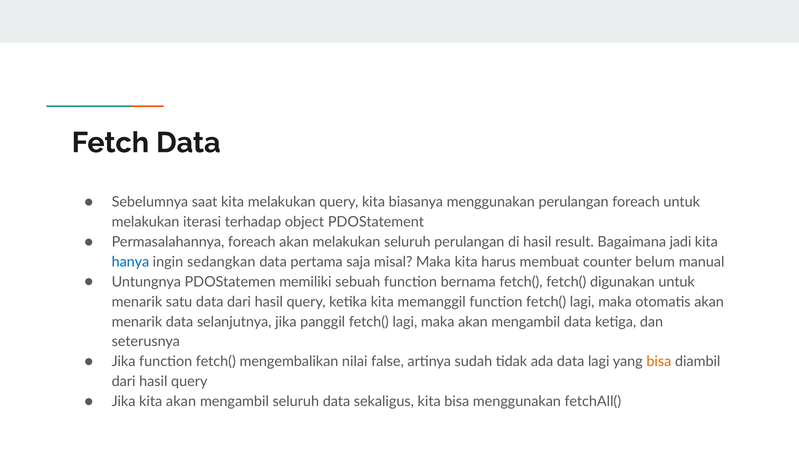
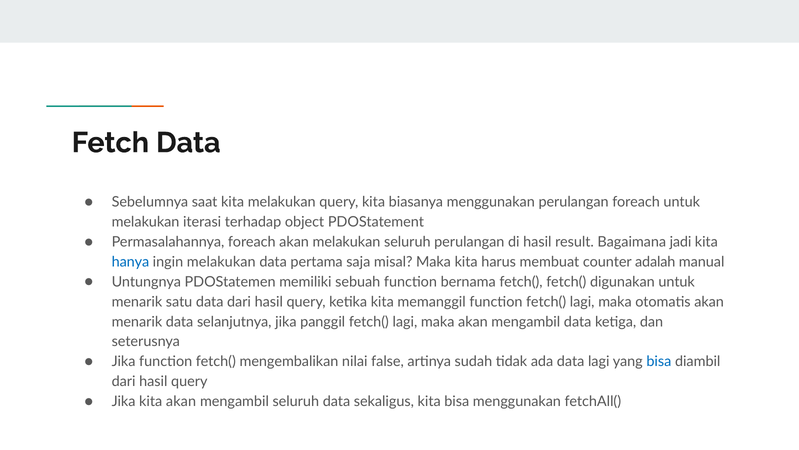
ingin sedangkan: sedangkan -> melakukan (221, 262)
belum: belum -> adalah (655, 262)
bisa colour: orange -> blue (659, 361)
